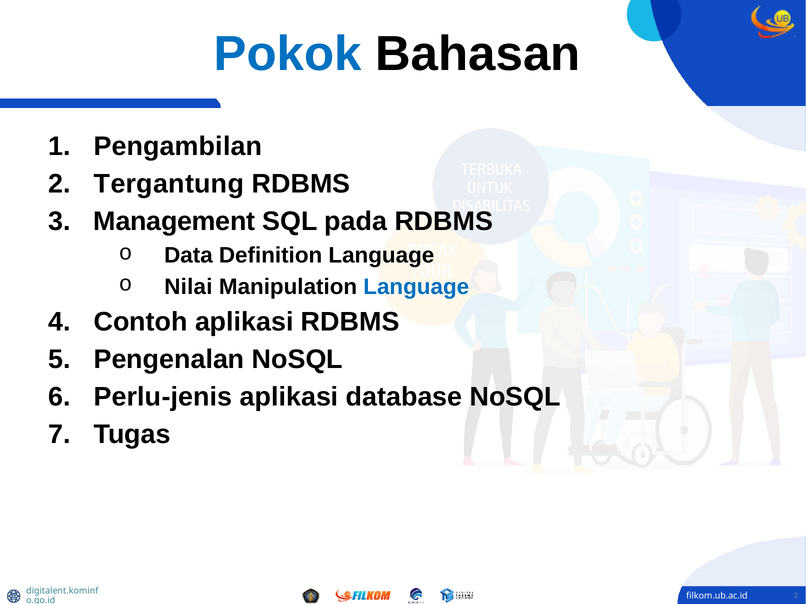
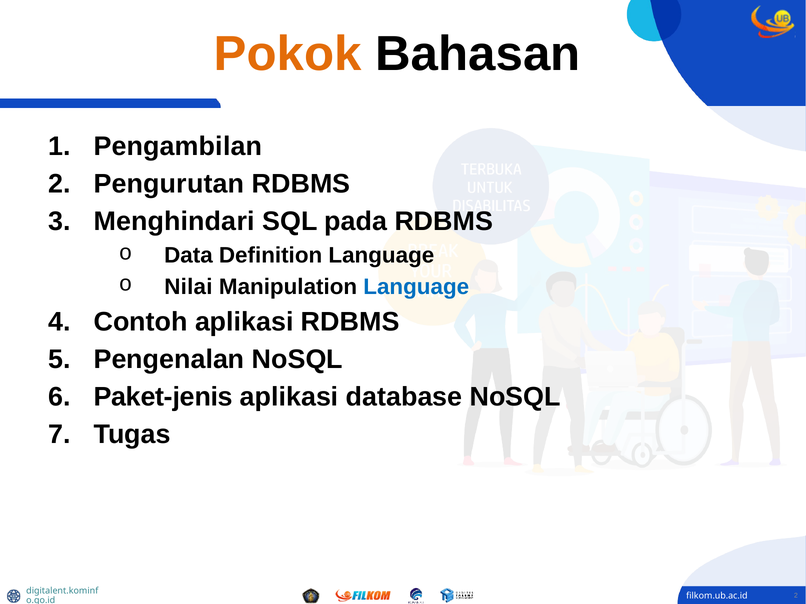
Pokok colour: blue -> orange (288, 54)
Tergantung: Tergantung -> Pengurutan (169, 184)
Management: Management -> Menghindari (174, 222)
Perlu-jenis: Perlu-jenis -> Paket-jenis (163, 397)
